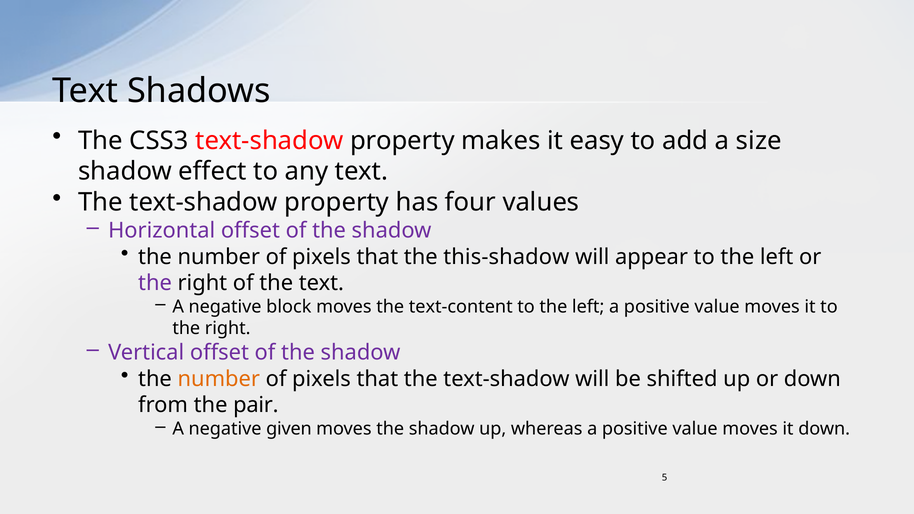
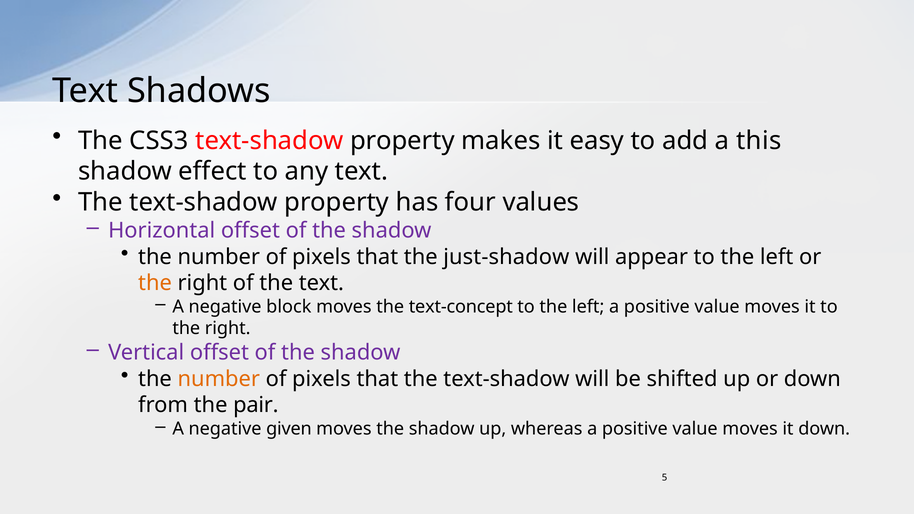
size: size -> this (759, 141)
this-shadow: this-shadow -> just-shadow (506, 257)
the colour: purple -> orange (155, 283)
text-content: text-content -> text-concept (461, 307)
